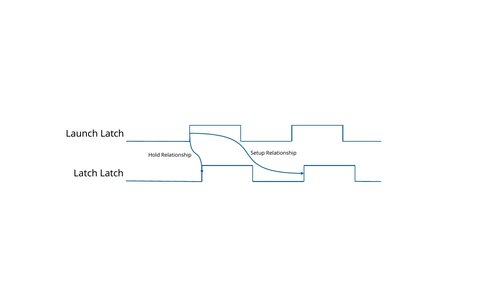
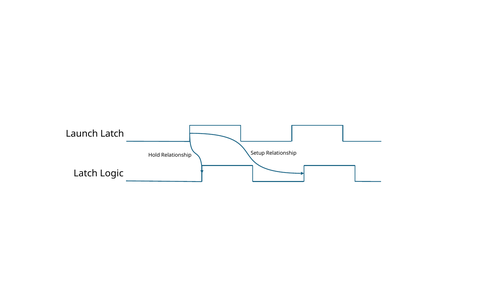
Latch: Latch -> Logic (112, 174)
